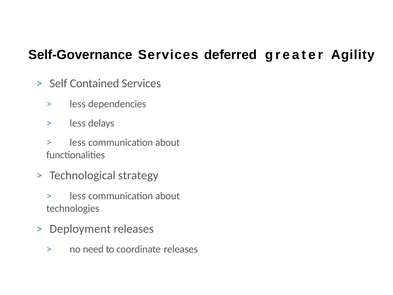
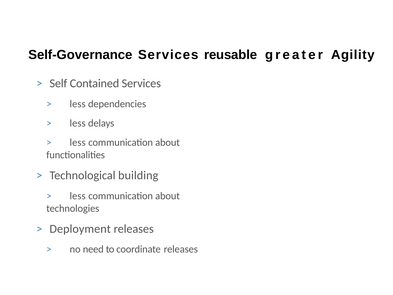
deferred: deferred -> reusable (231, 55)
strategy: strategy -> building (138, 175)
